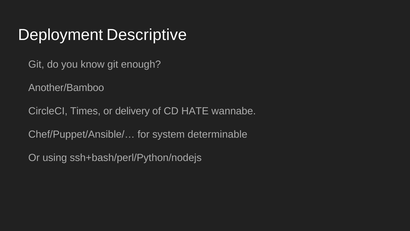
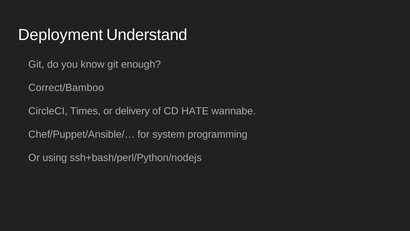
Descriptive: Descriptive -> Understand (147, 35)
Another/Bamboo: Another/Bamboo -> Correct/Bamboo (66, 88)
determinable: determinable -> programming (218, 134)
